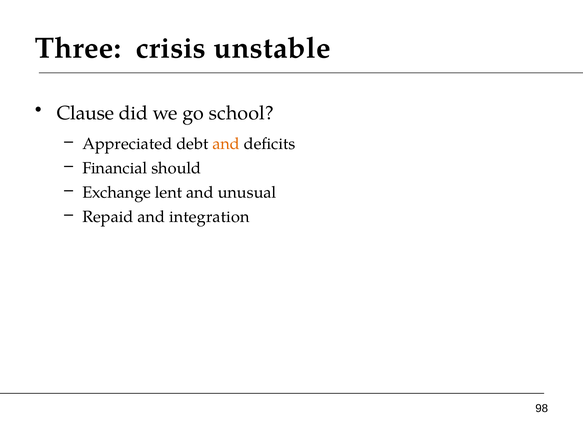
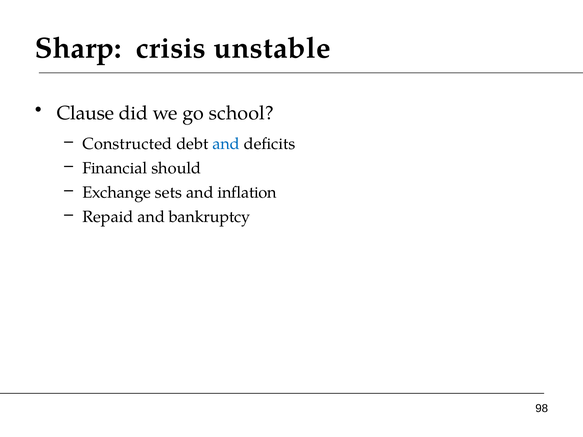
Three: Three -> Sharp (78, 48)
Appreciated: Appreciated -> Constructed (127, 144)
and colour: orange -> blue (226, 144)
lent: lent -> sets (168, 193)
unusual: unusual -> inflation (247, 193)
integration: integration -> bankruptcy (210, 217)
